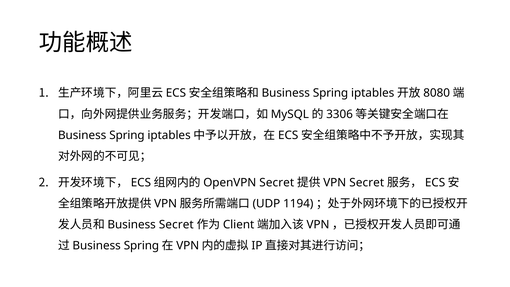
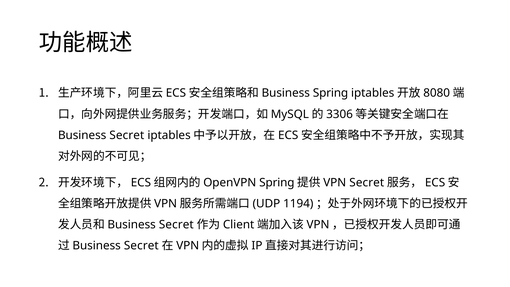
Spring: Spring -> Secret (127, 135)
Secret: Secret -> Spring (277, 182)
Spring: Spring -> Secret (141, 245)
